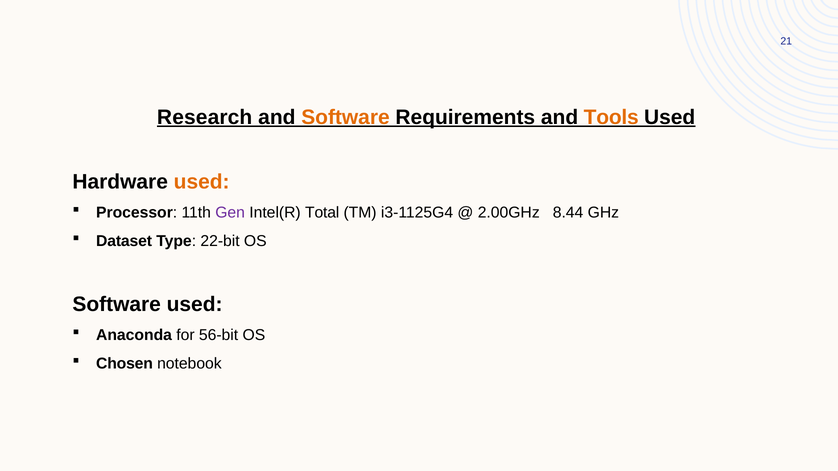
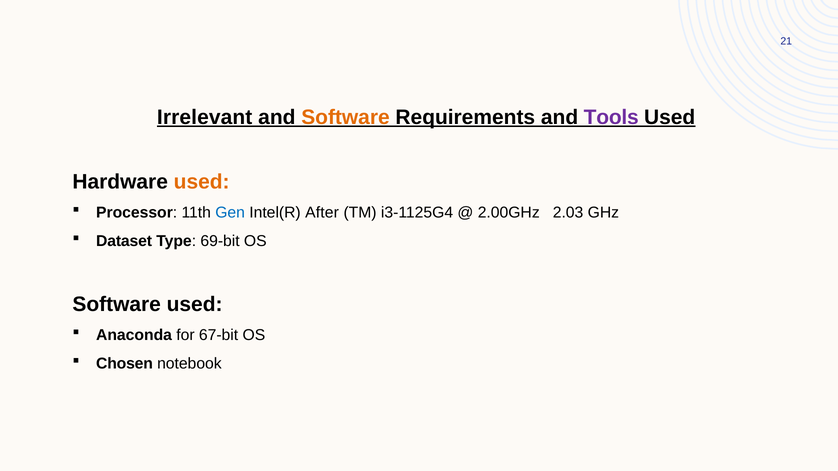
Research: Research -> Irrelevant (205, 117)
Tools colour: orange -> purple (611, 117)
Gen colour: purple -> blue (230, 213)
Total: Total -> After (322, 213)
8.44: 8.44 -> 2.03 (568, 213)
22-bit: 22-bit -> 69-bit (220, 241)
56-bit: 56-bit -> 67-bit (219, 335)
